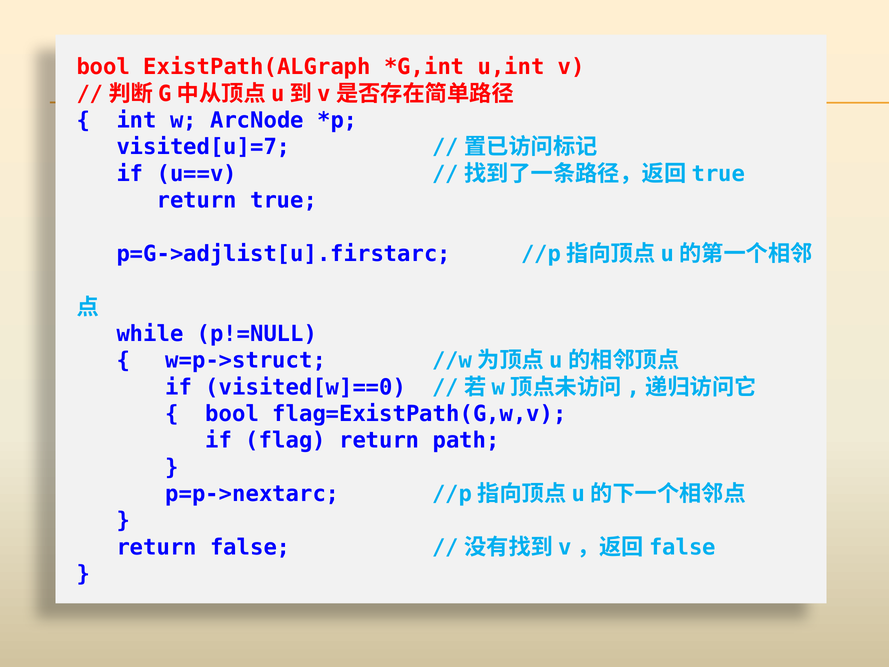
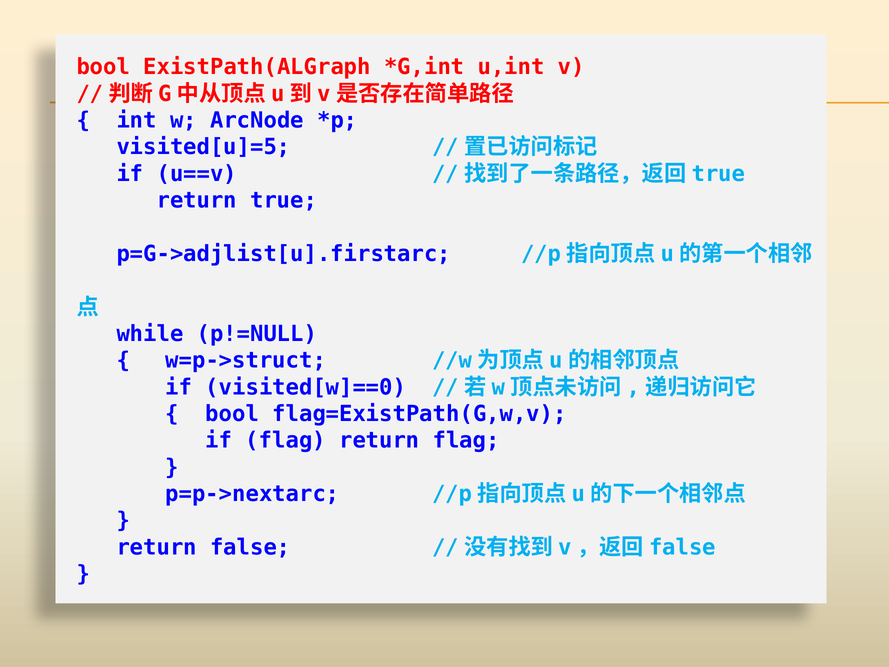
visited[u]=7: visited[u]=7 -> visited[u]=5 (203, 147)
return path: path -> flag (466, 440)
